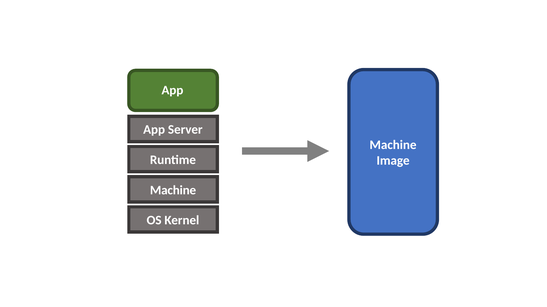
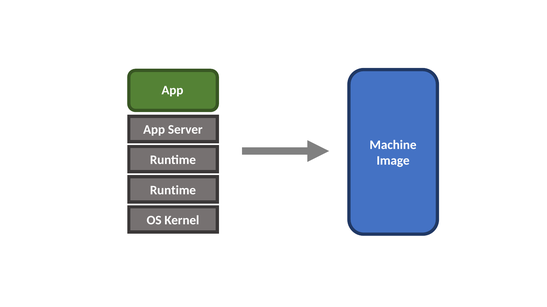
Machine: Machine -> Runtime (173, 191)
